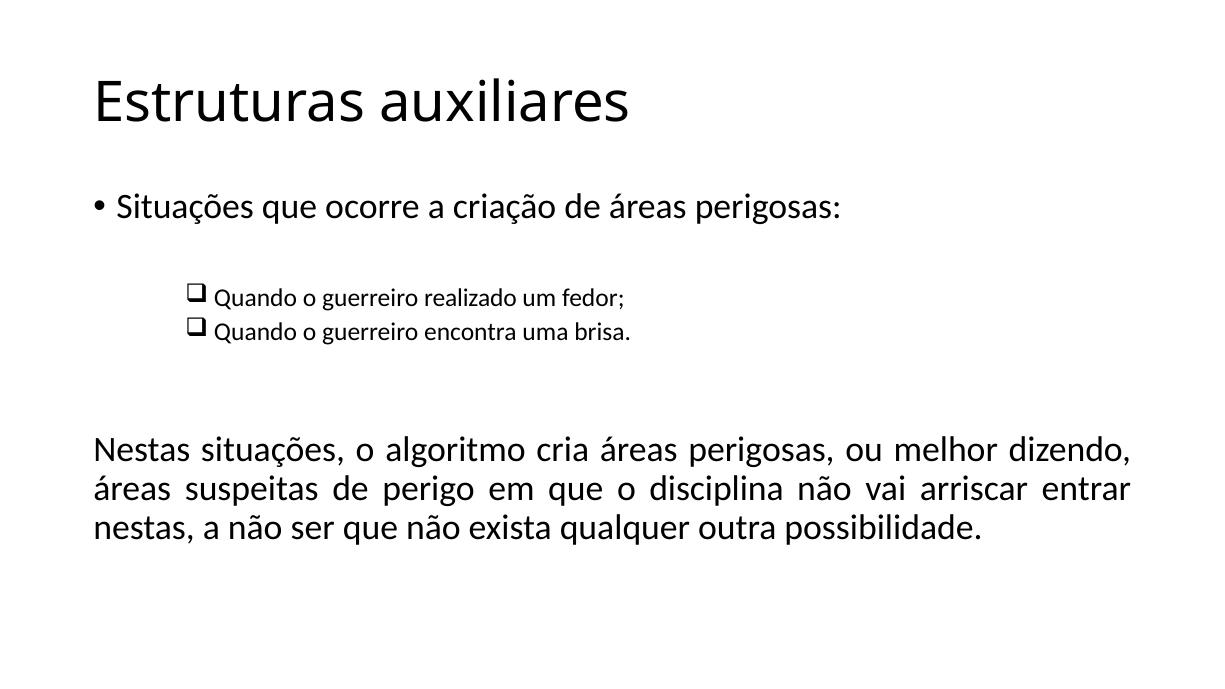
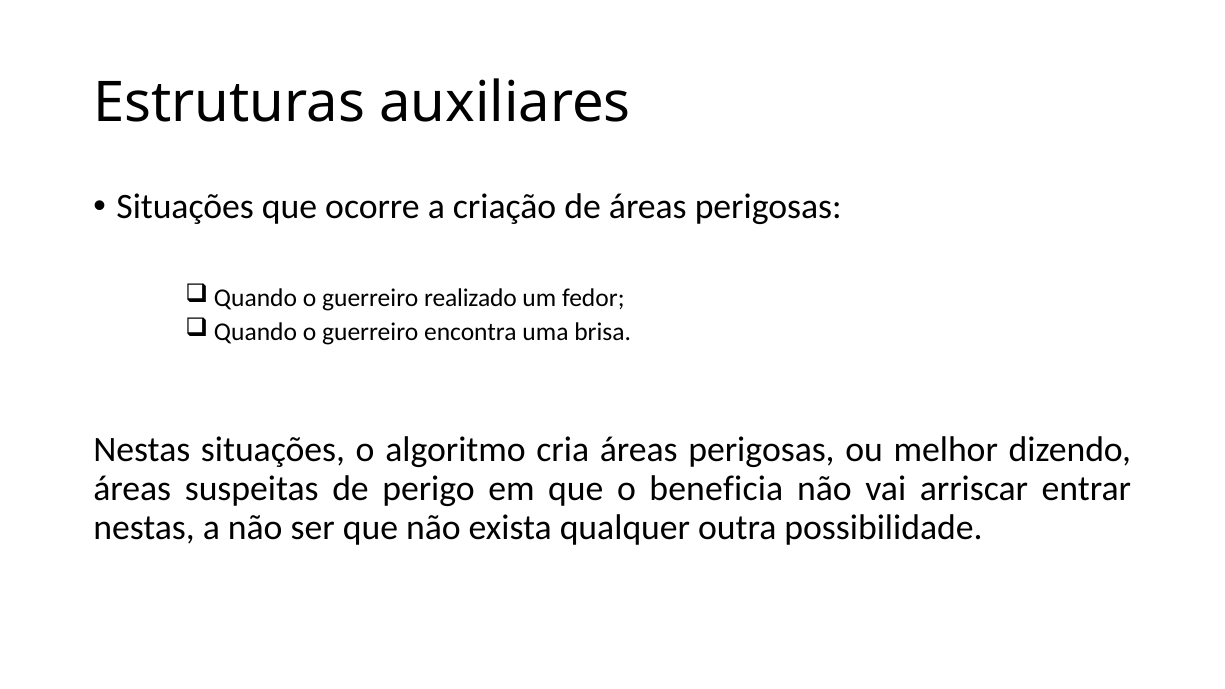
disciplina: disciplina -> beneficia (716, 489)
